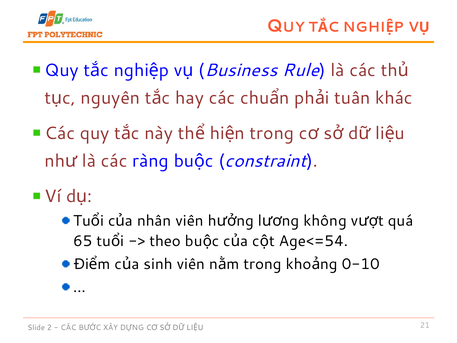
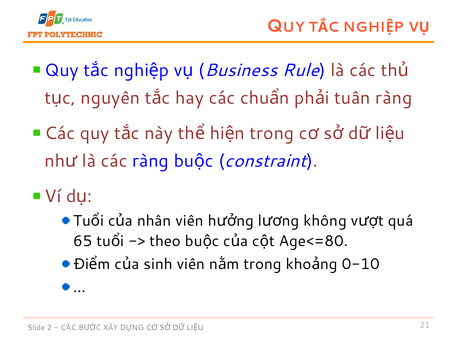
tuân khác: khác -> ràng (394, 98)
Age<=54: Age<=54 -> Age<=80 (313, 241)
